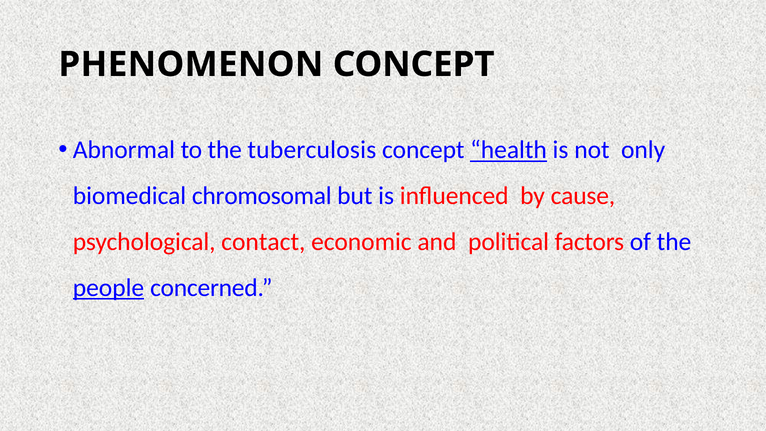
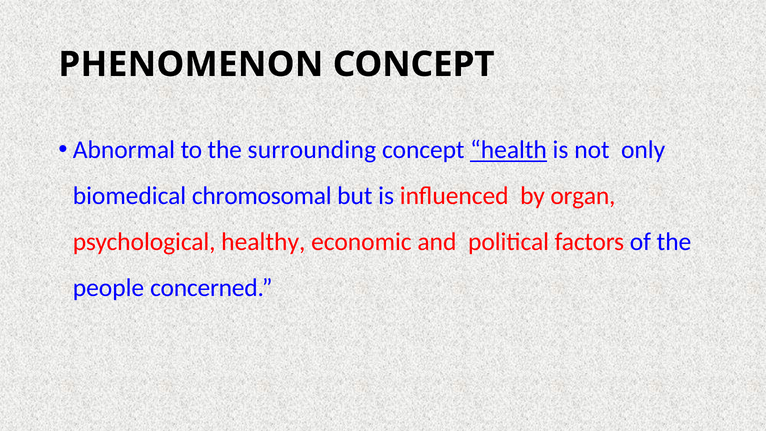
tuberculosis: tuberculosis -> surrounding (312, 150)
cause: cause -> organ (583, 196)
contact: contact -> healthy (263, 242)
people underline: present -> none (108, 288)
